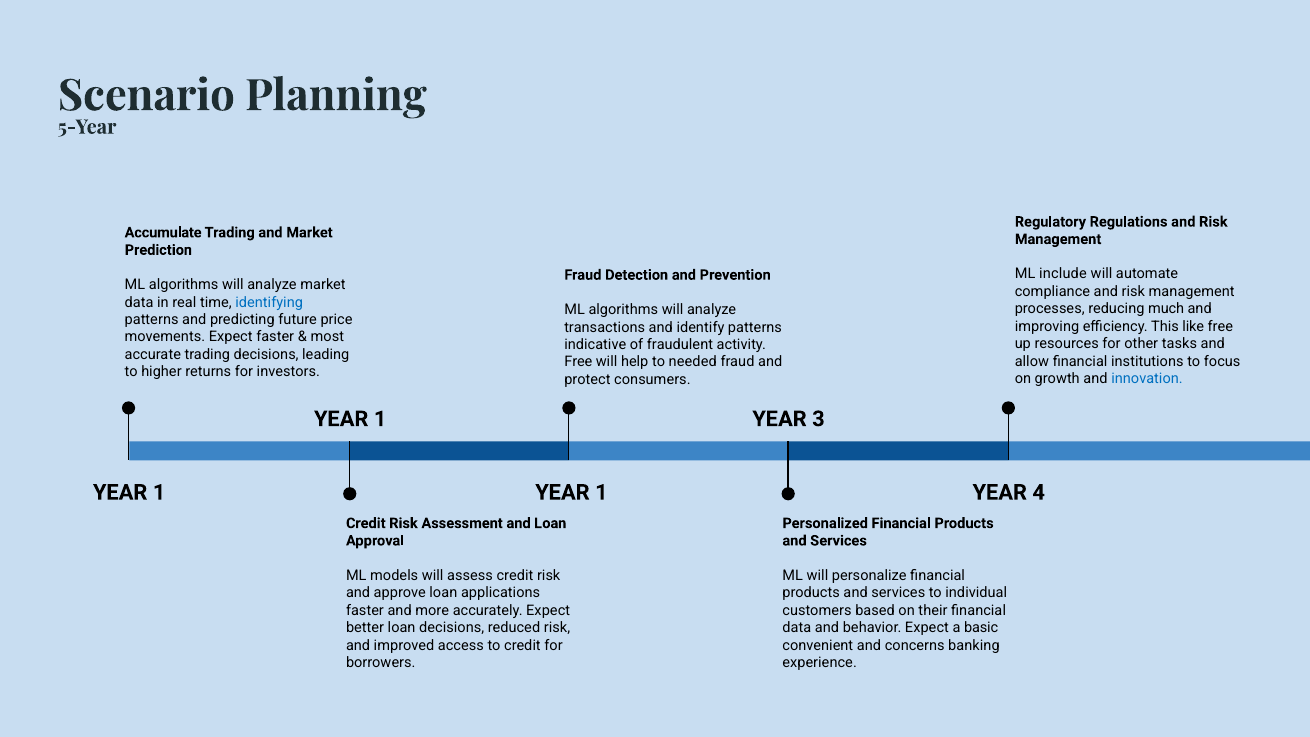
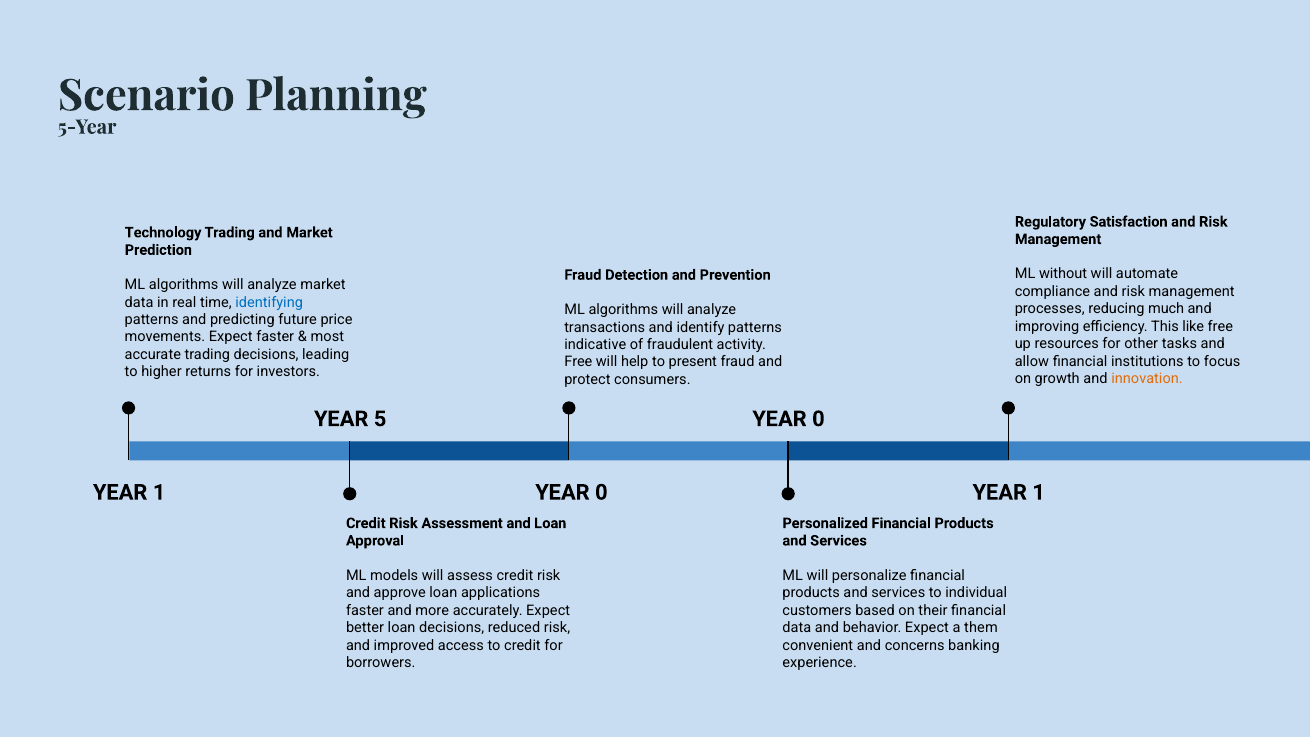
Regulations: Regulations -> Satisfaction (1129, 222)
Accumulate: Accumulate -> Technology (163, 232)
include: include -> without (1063, 274)
needed: needed -> present (693, 362)
innovation colour: blue -> orange (1147, 379)
1: 1 -> 5 (380, 419)
3: 3 -> 0 (818, 419)
1: 1 -> 0 (601, 492)
4: 4 -> 1 (1039, 492)
basic: basic -> them (981, 628)
